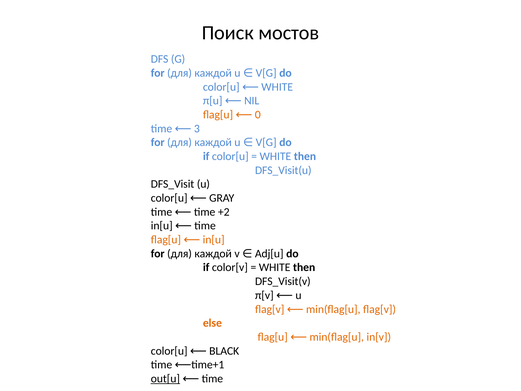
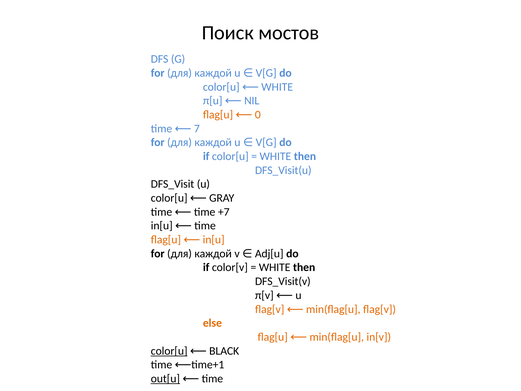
3: 3 -> 7 (197, 128)
+2: +2 -> +7 (224, 212)
color[u underline: none -> present (169, 351)
